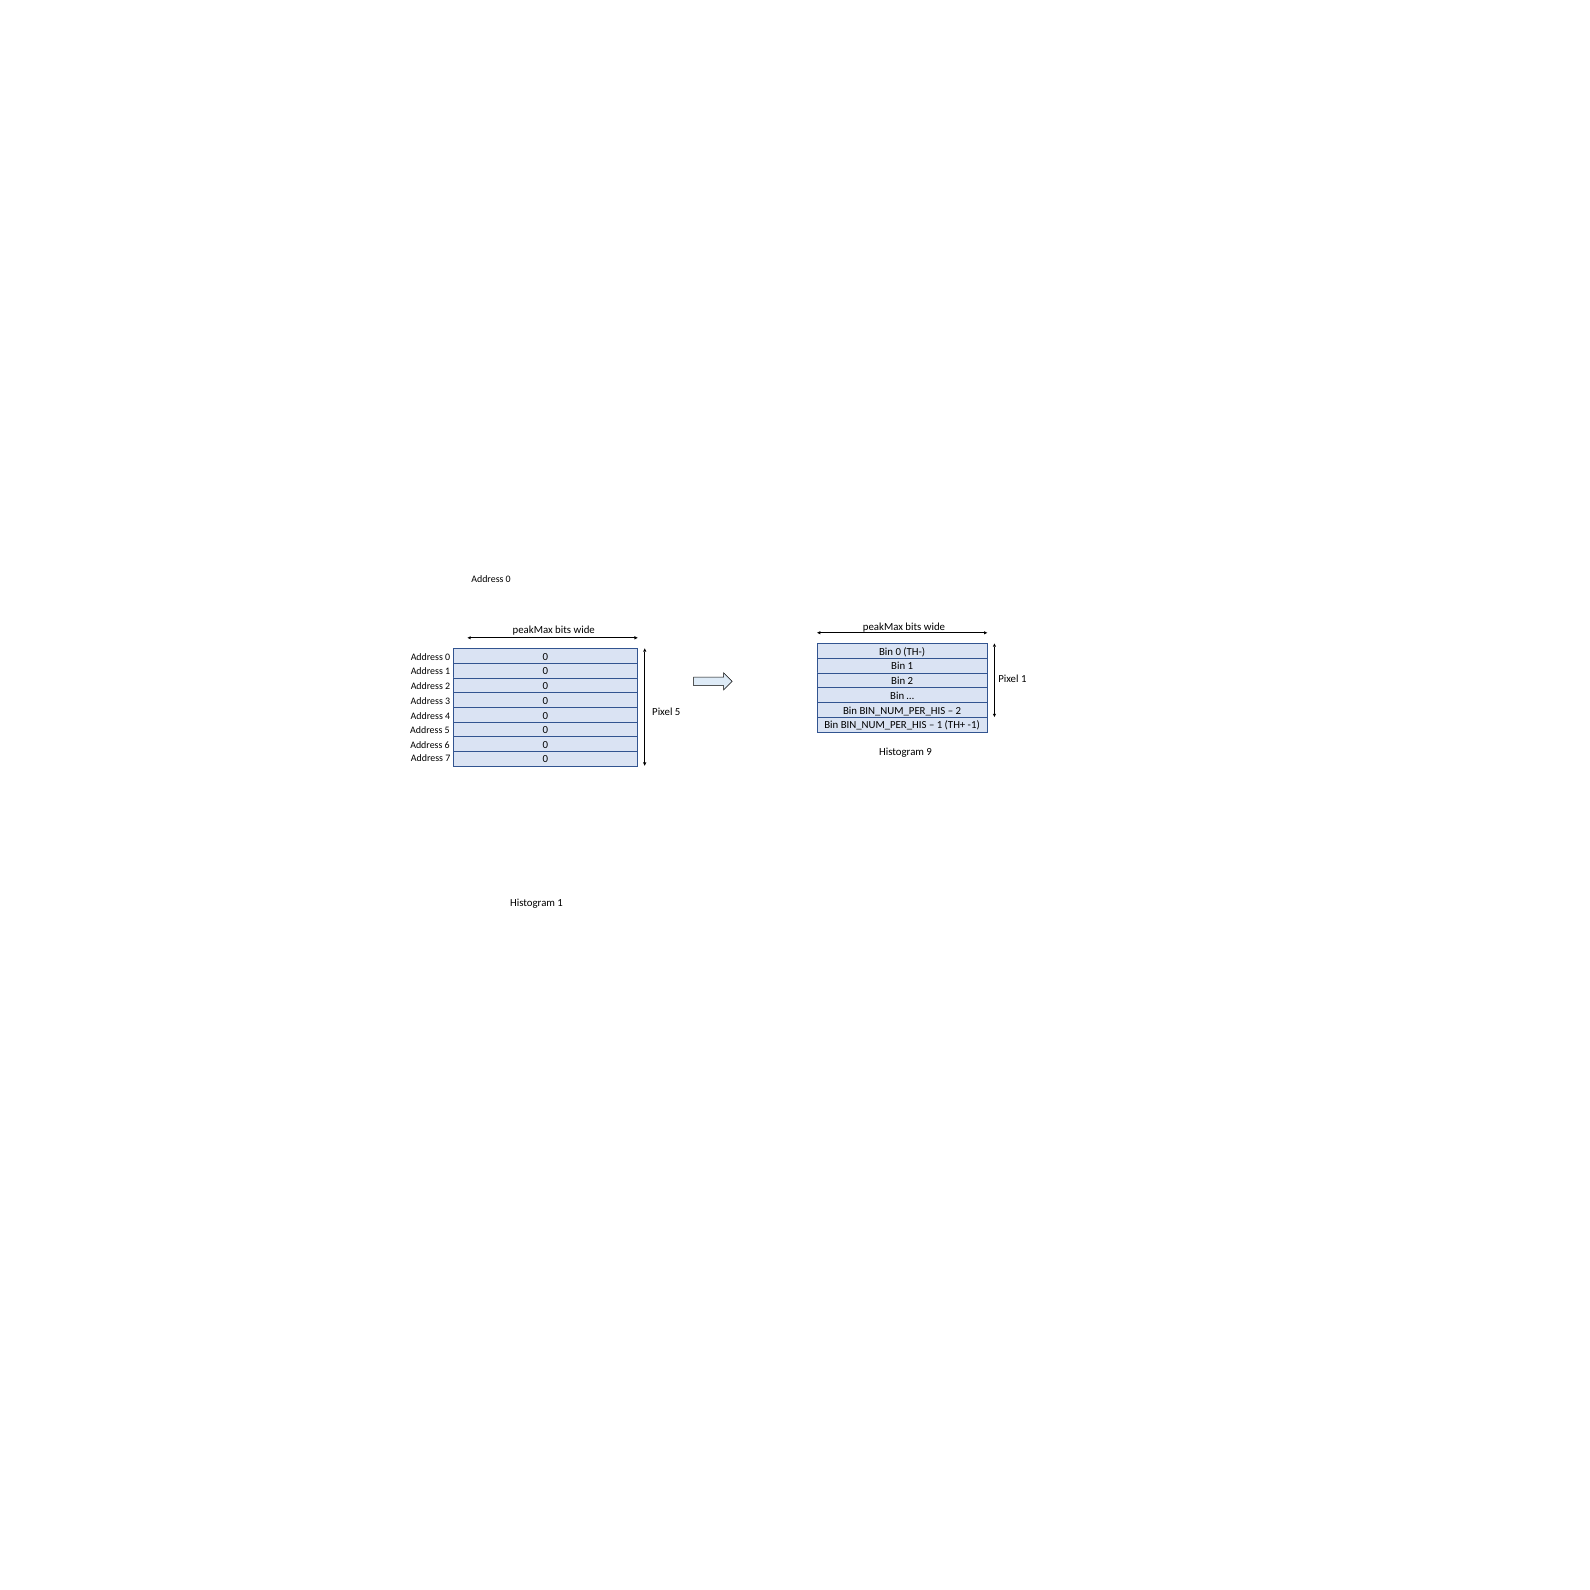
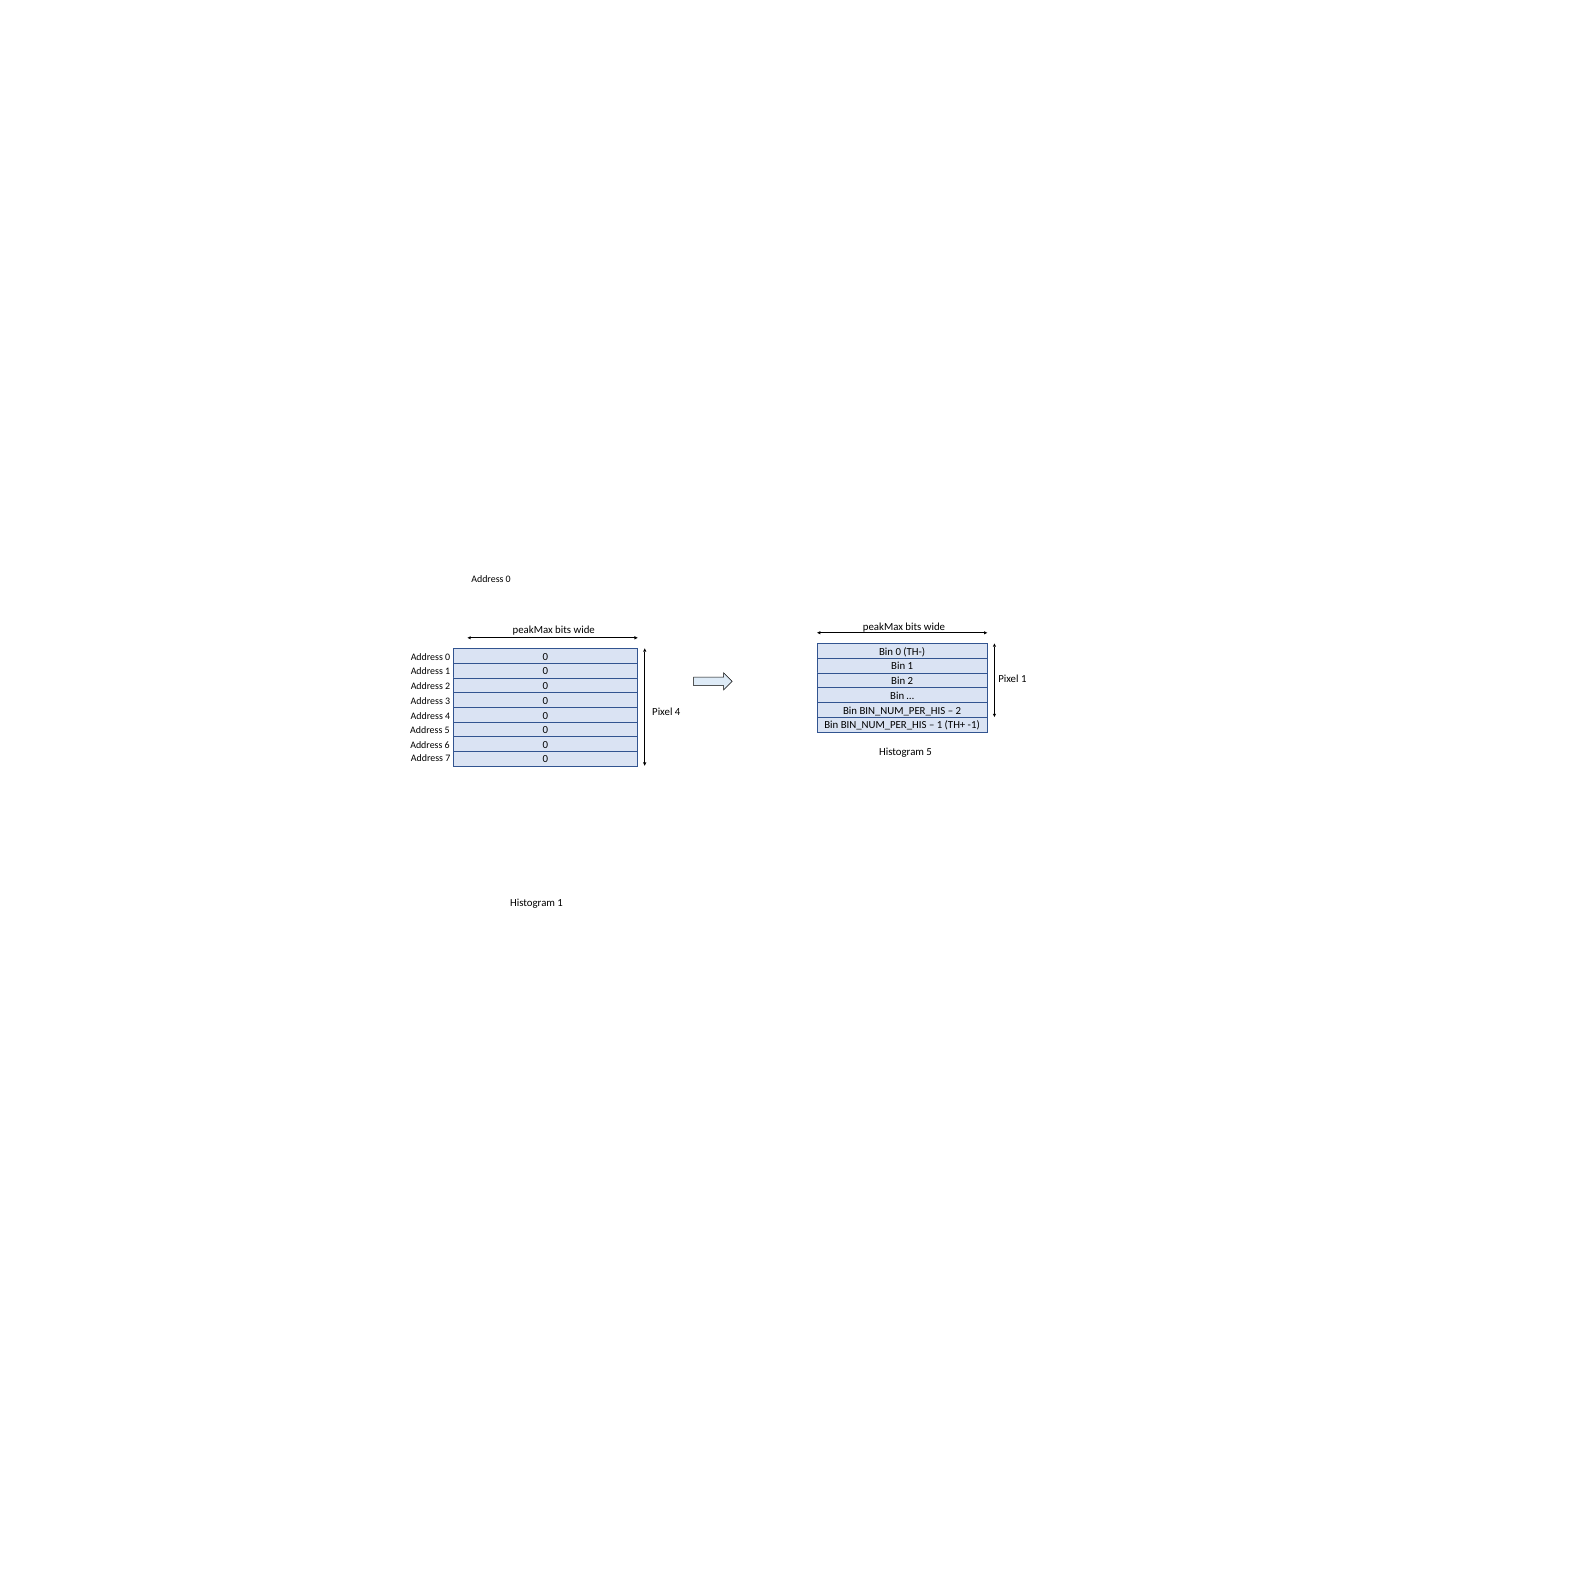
Pixel 5: 5 -> 4 (678, 712)
Histogram 9: 9 -> 5 (929, 752)
